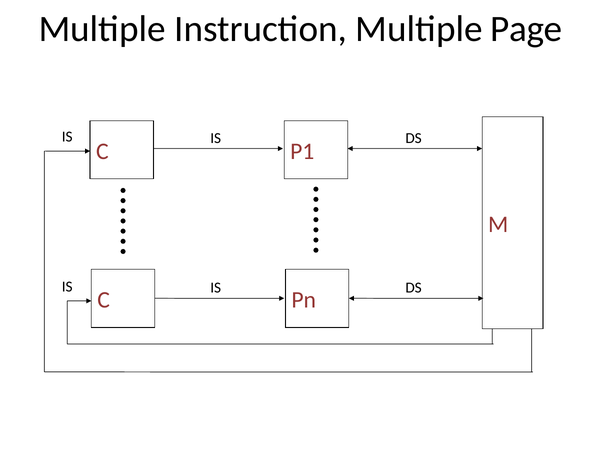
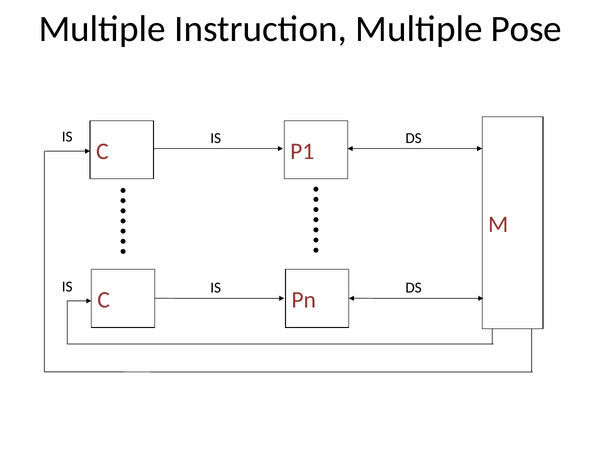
Page: Page -> Pose (526, 29)
